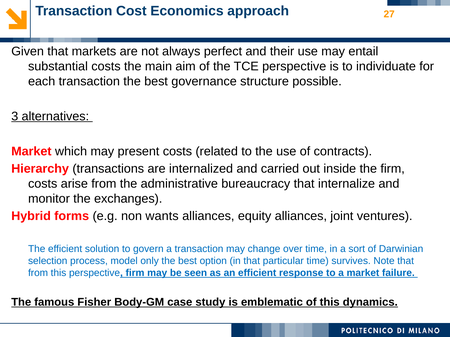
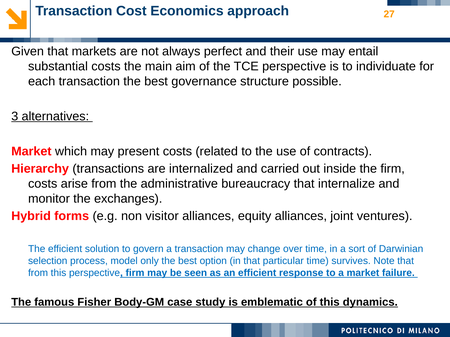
wants: wants -> visitor (162, 217)
